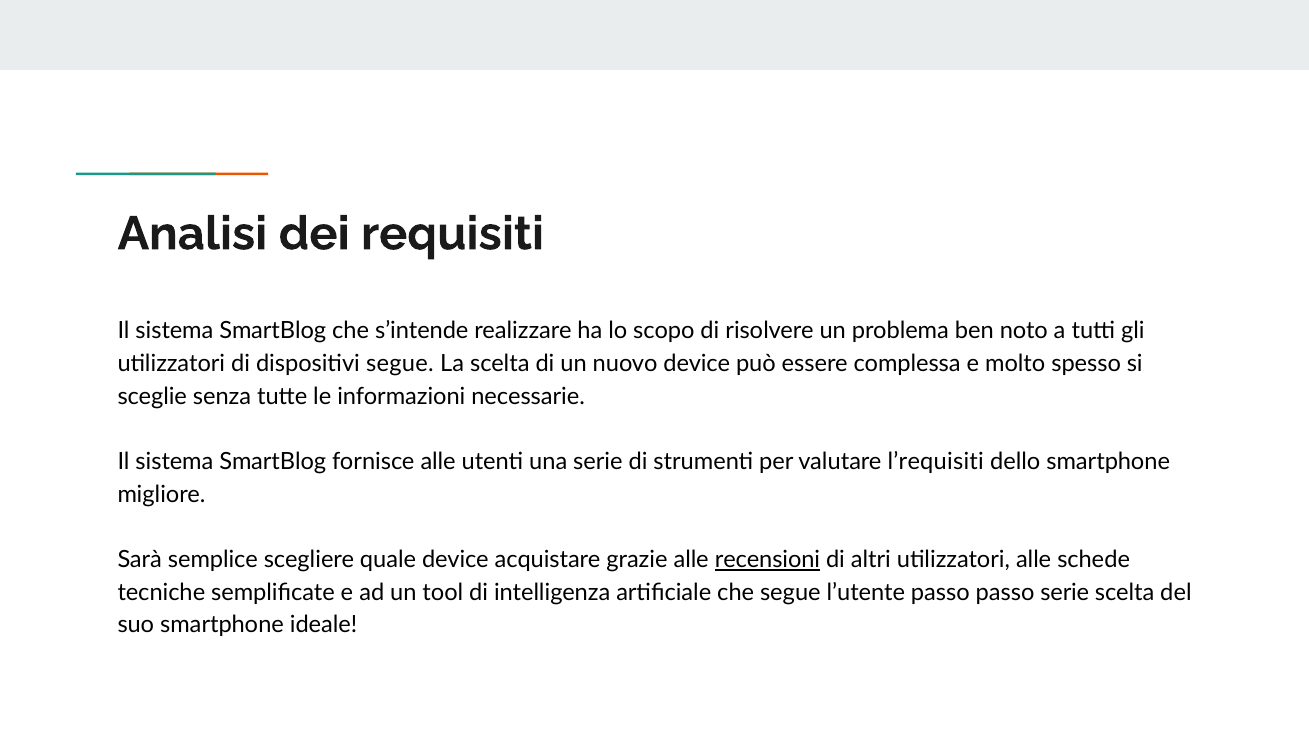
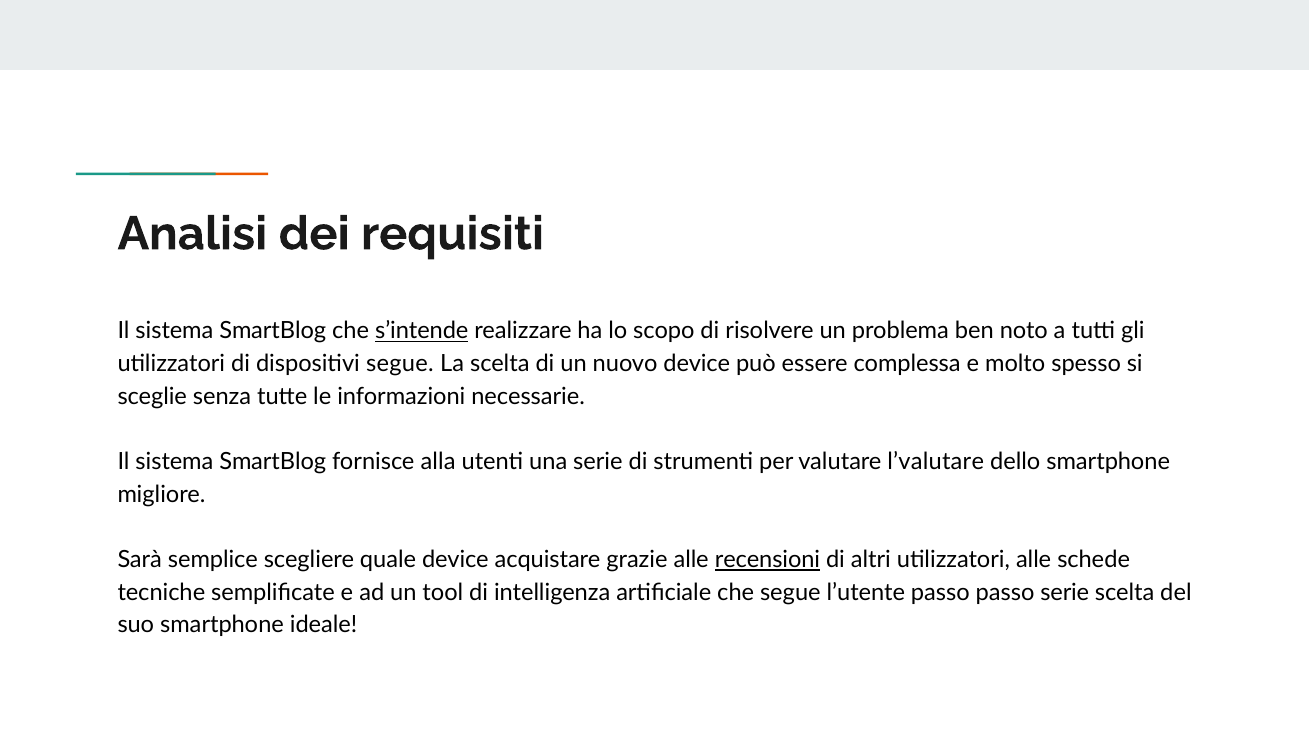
s’intende underline: none -> present (422, 331)
fornisce alle: alle -> alla (438, 461)
l’requisiti: l’requisiti -> l’valutare (936, 461)
